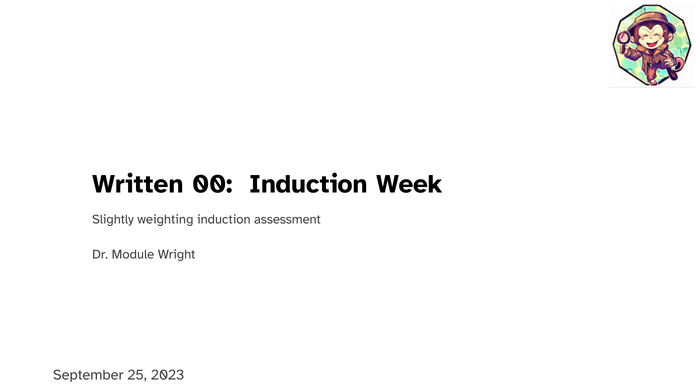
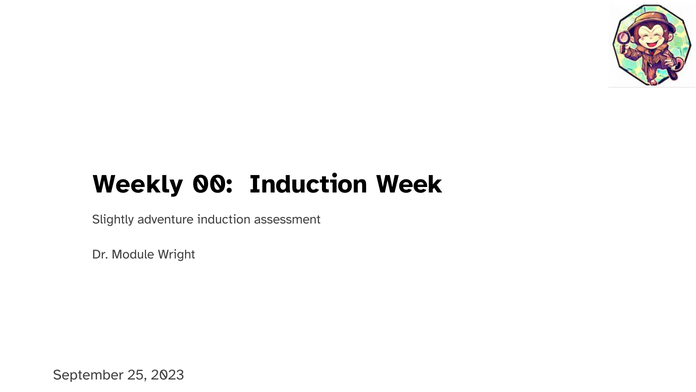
Written: Written -> Weekly (138, 184)
weighting: weighting -> adventure (165, 219)
